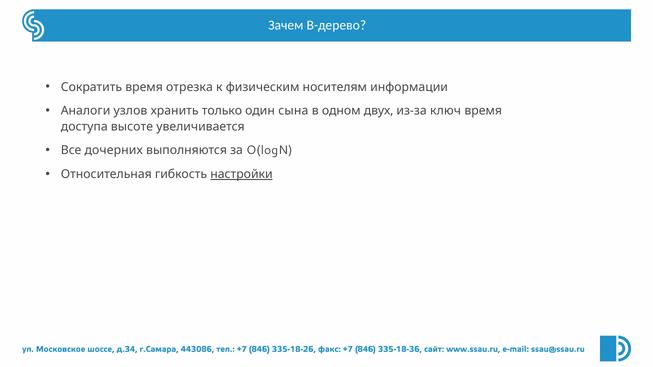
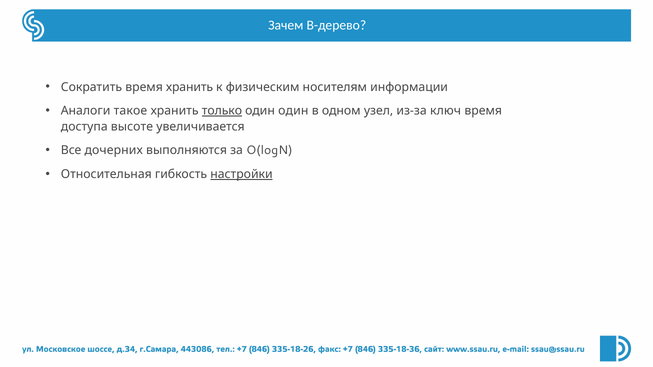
время отрезка: отрезка -> хранить (190, 87)
узлов: узлов -> такое (130, 111)
только underline: none -> present (222, 111)
один сына: сына -> один (293, 111)
двух: двух -> узел (379, 111)
